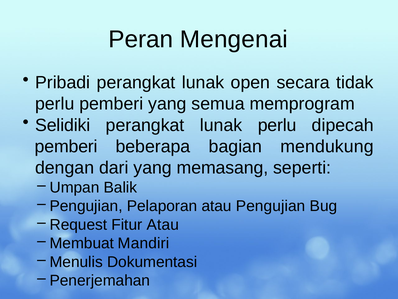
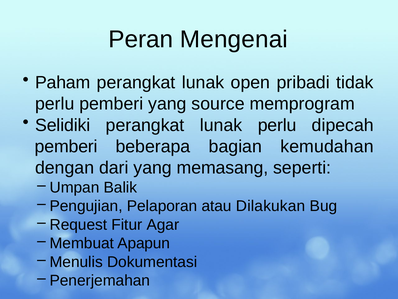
Pribadi: Pribadi -> Paham (63, 82)
secara: secara -> pribadi (303, 82)
semua: semua -> source (218, 104)
mendukung: mendukung -> kemudahan (327, 146)
atau Pengujian: Pengujian -> Dilakukan (271, 206)
Fitur Atau: Atau -> Agar (163, 224)
Mandiri: Mandiri -> Apapun (144, 243)
